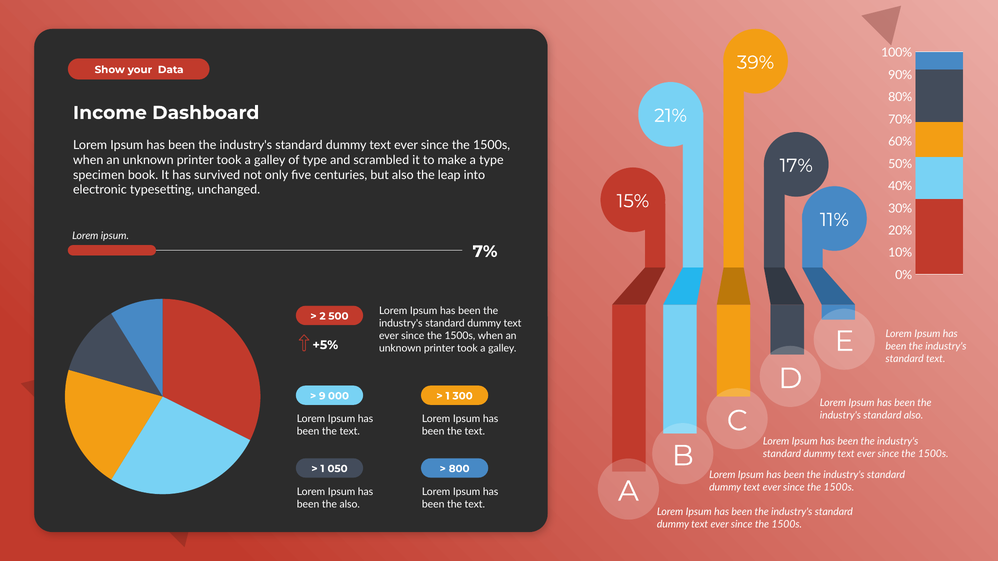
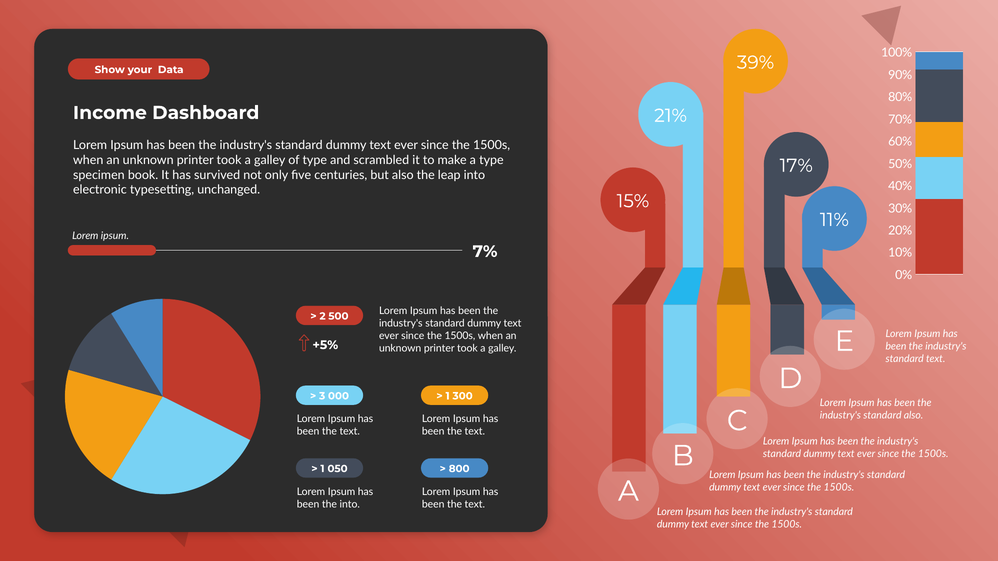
9: 9 -> 3 (322, 396)
the also: also -> into (350, 505)
